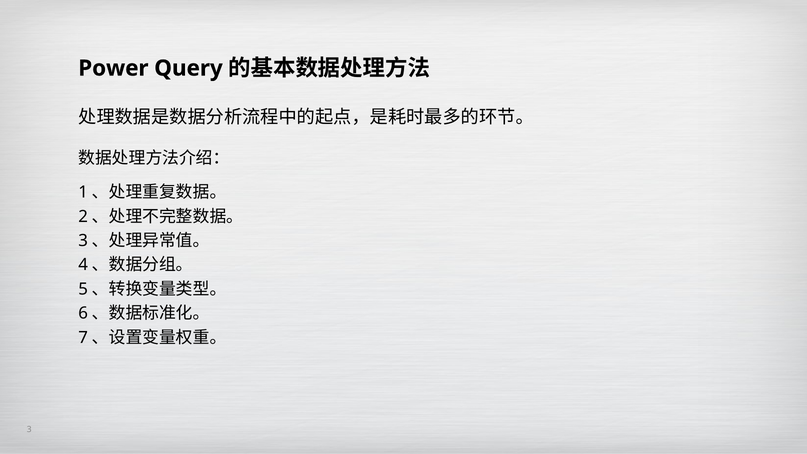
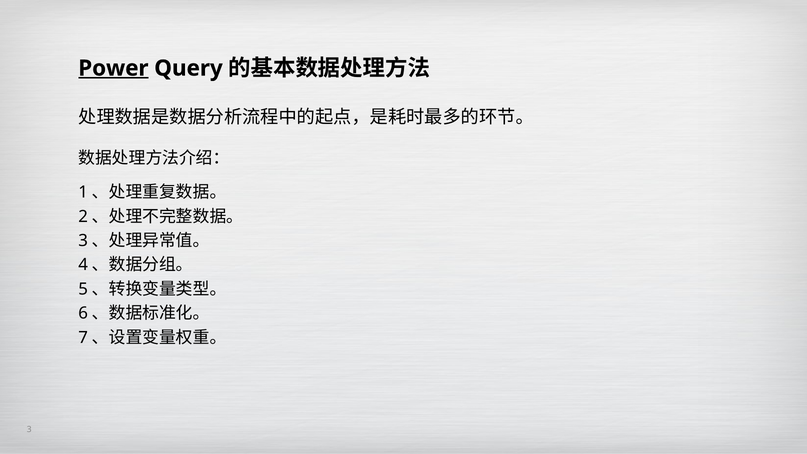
Power underline: none -> present (113, 68)
